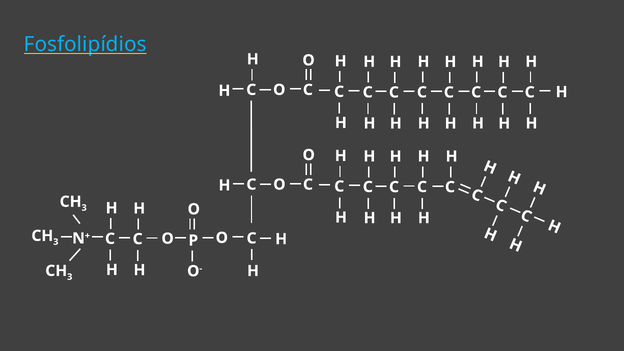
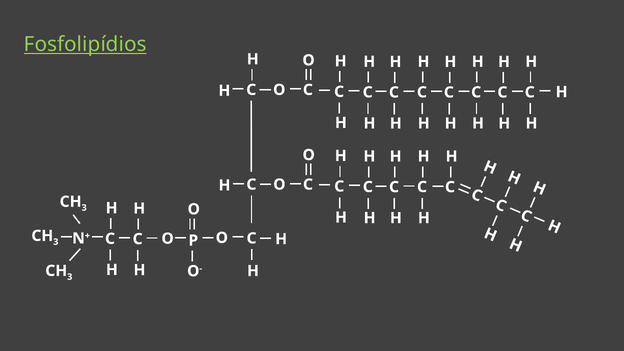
Fosfolipídios colour: light blue -> light green (85, 44)
